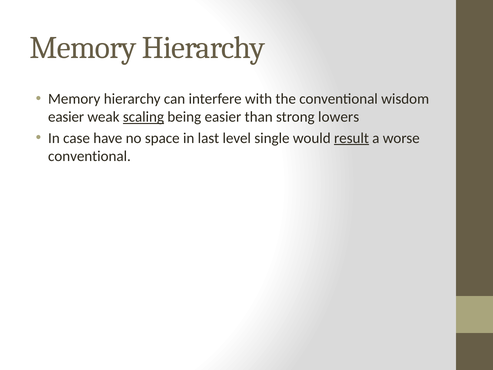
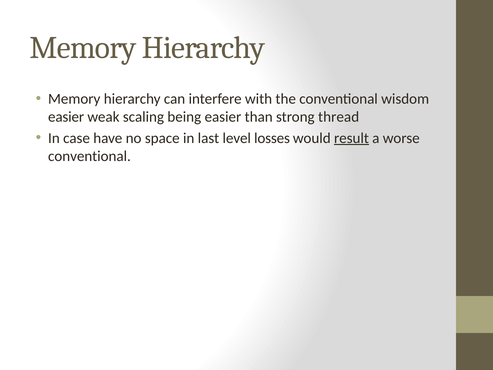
scaling underline: present -> none (143, 117)
lowers: lowers -> thread (339, 117)
single: single -> losses (272, 138)
